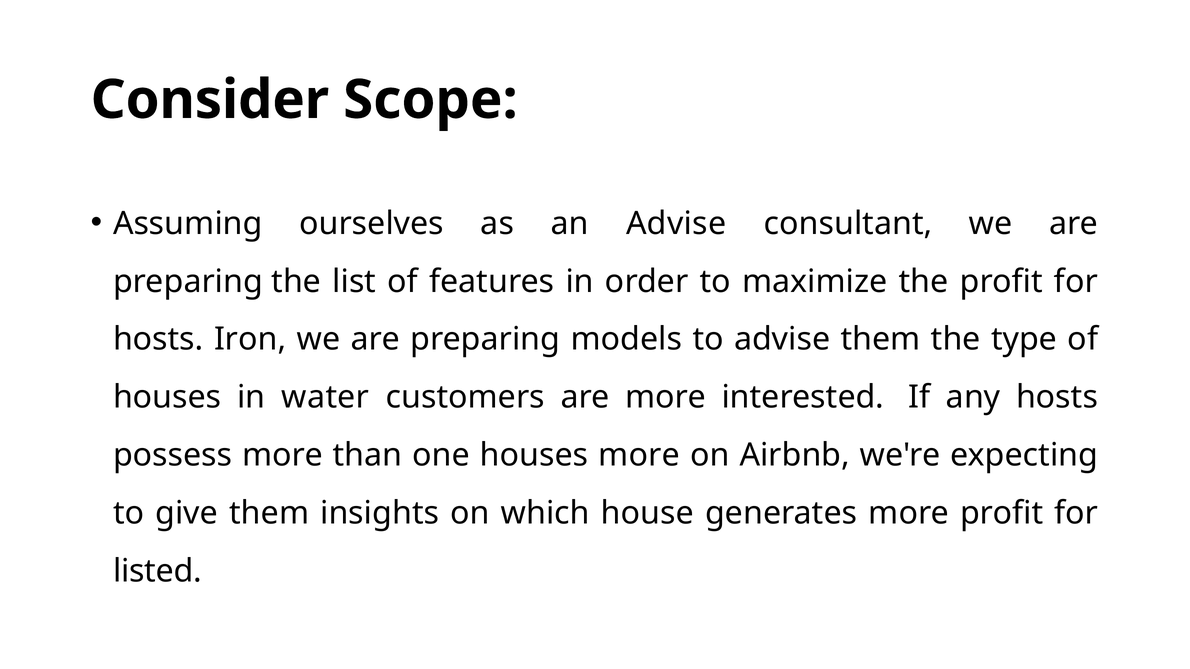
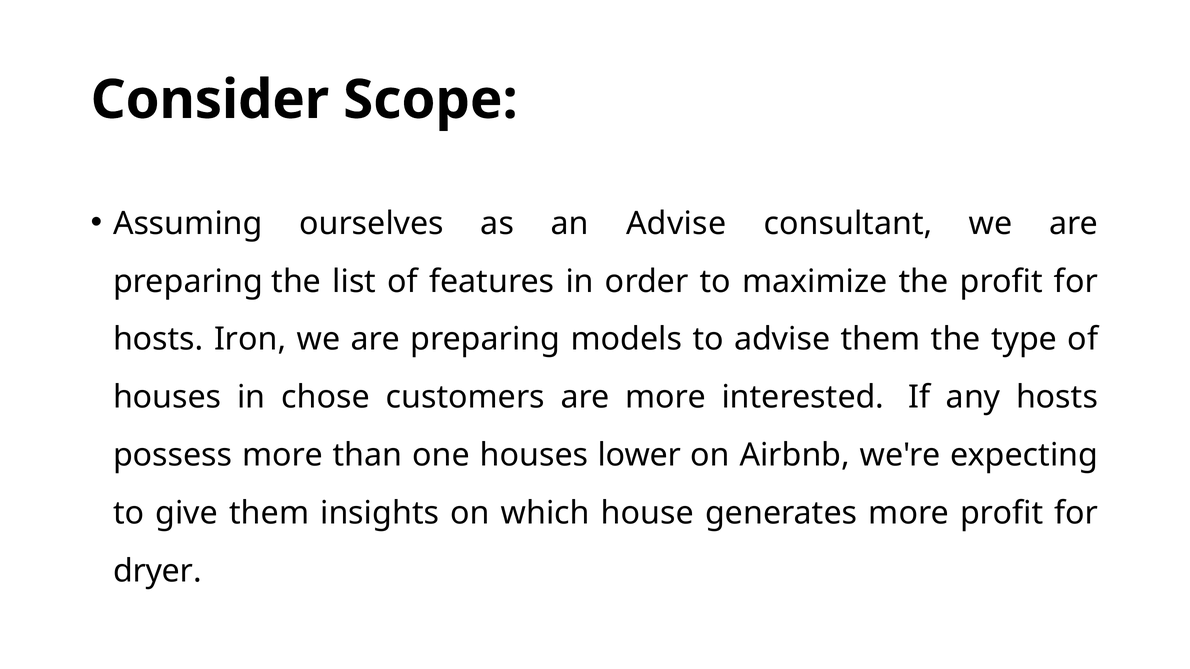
water: water -> chose (325, 397)
houses more: more -> lower (639, 455)
listed: listed -> dryer (157, 571)
